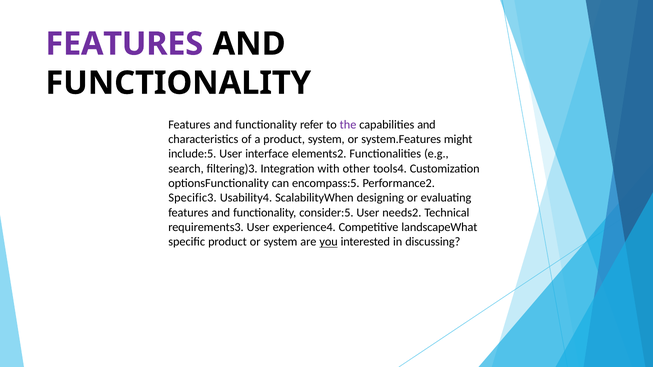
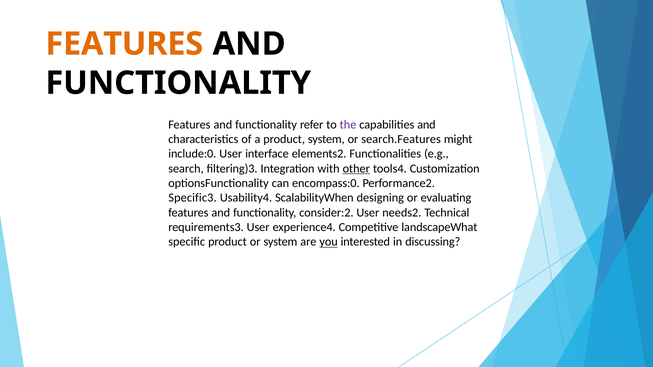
FEATURES colour: purple -> orange (124, 44)
system.Features: system.Features -> search.Features (401, 139)
include:5: include:5 -> include:0 (192, 154)
other underline: none -> present (356, 169)
encompass:5: encompass:5 -> encompass:0 (326, 183)
consider:5: consider:5 -> consider:2 (326, 213)
